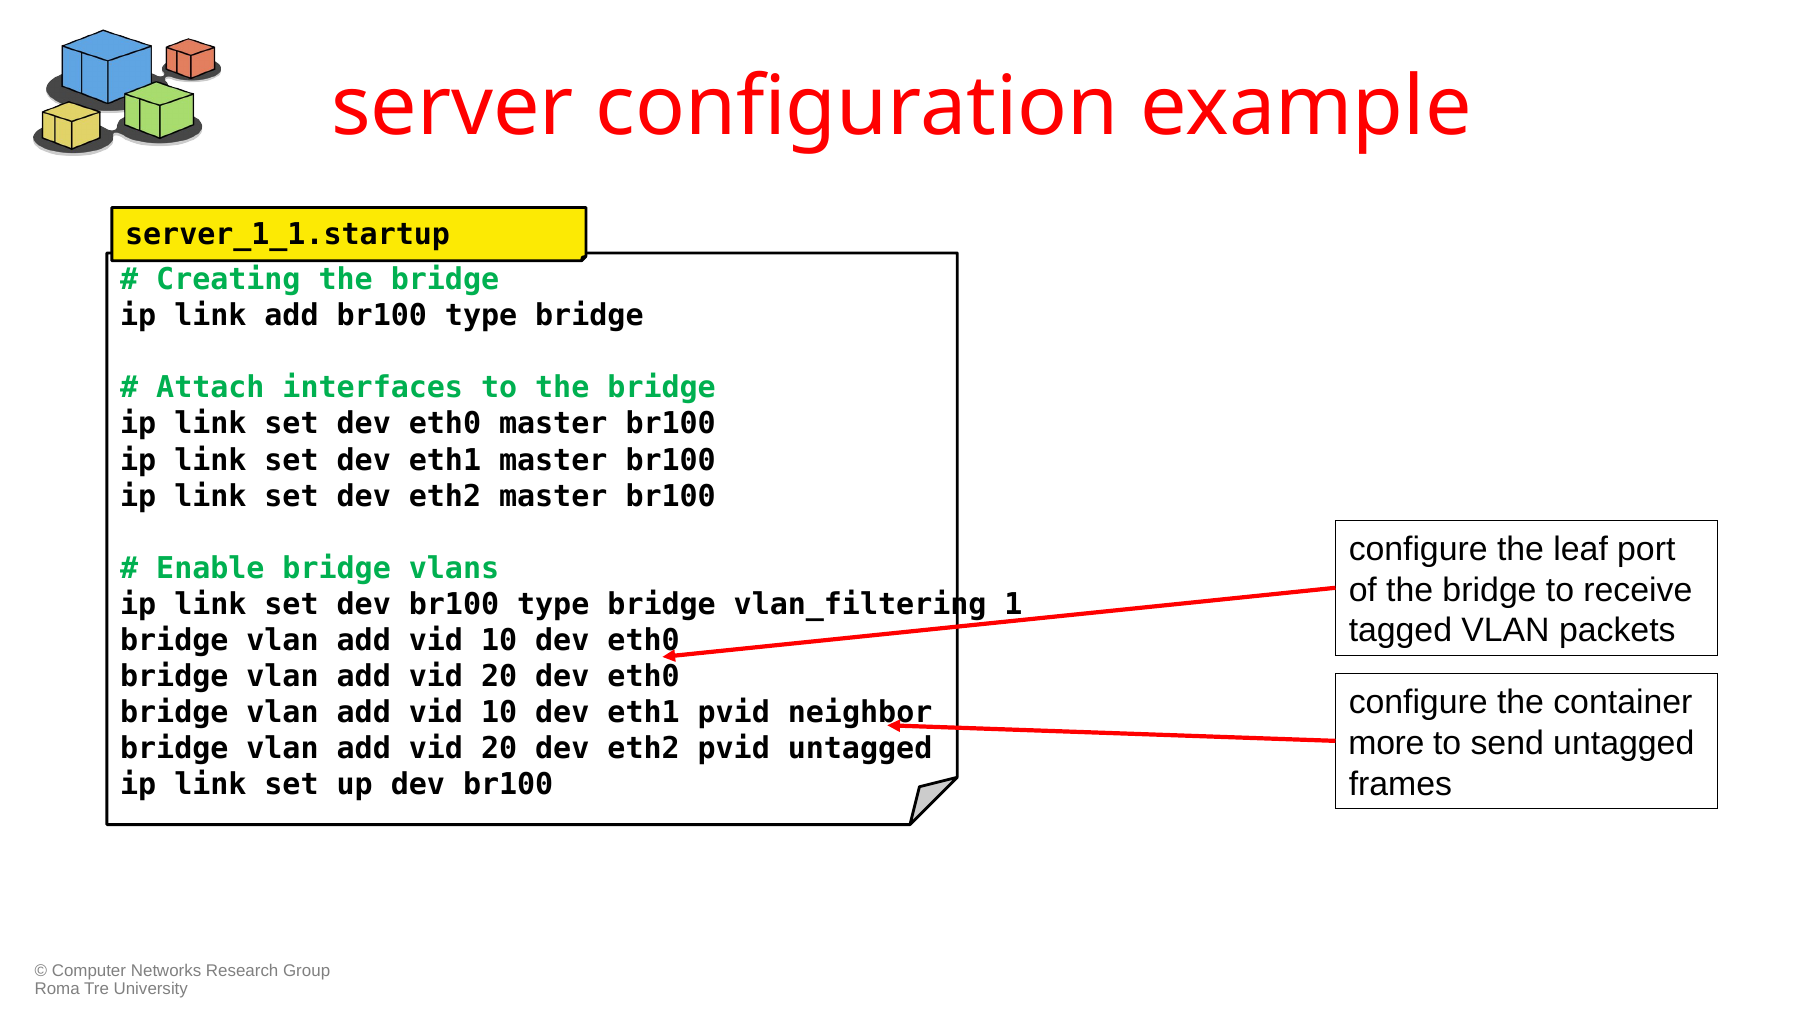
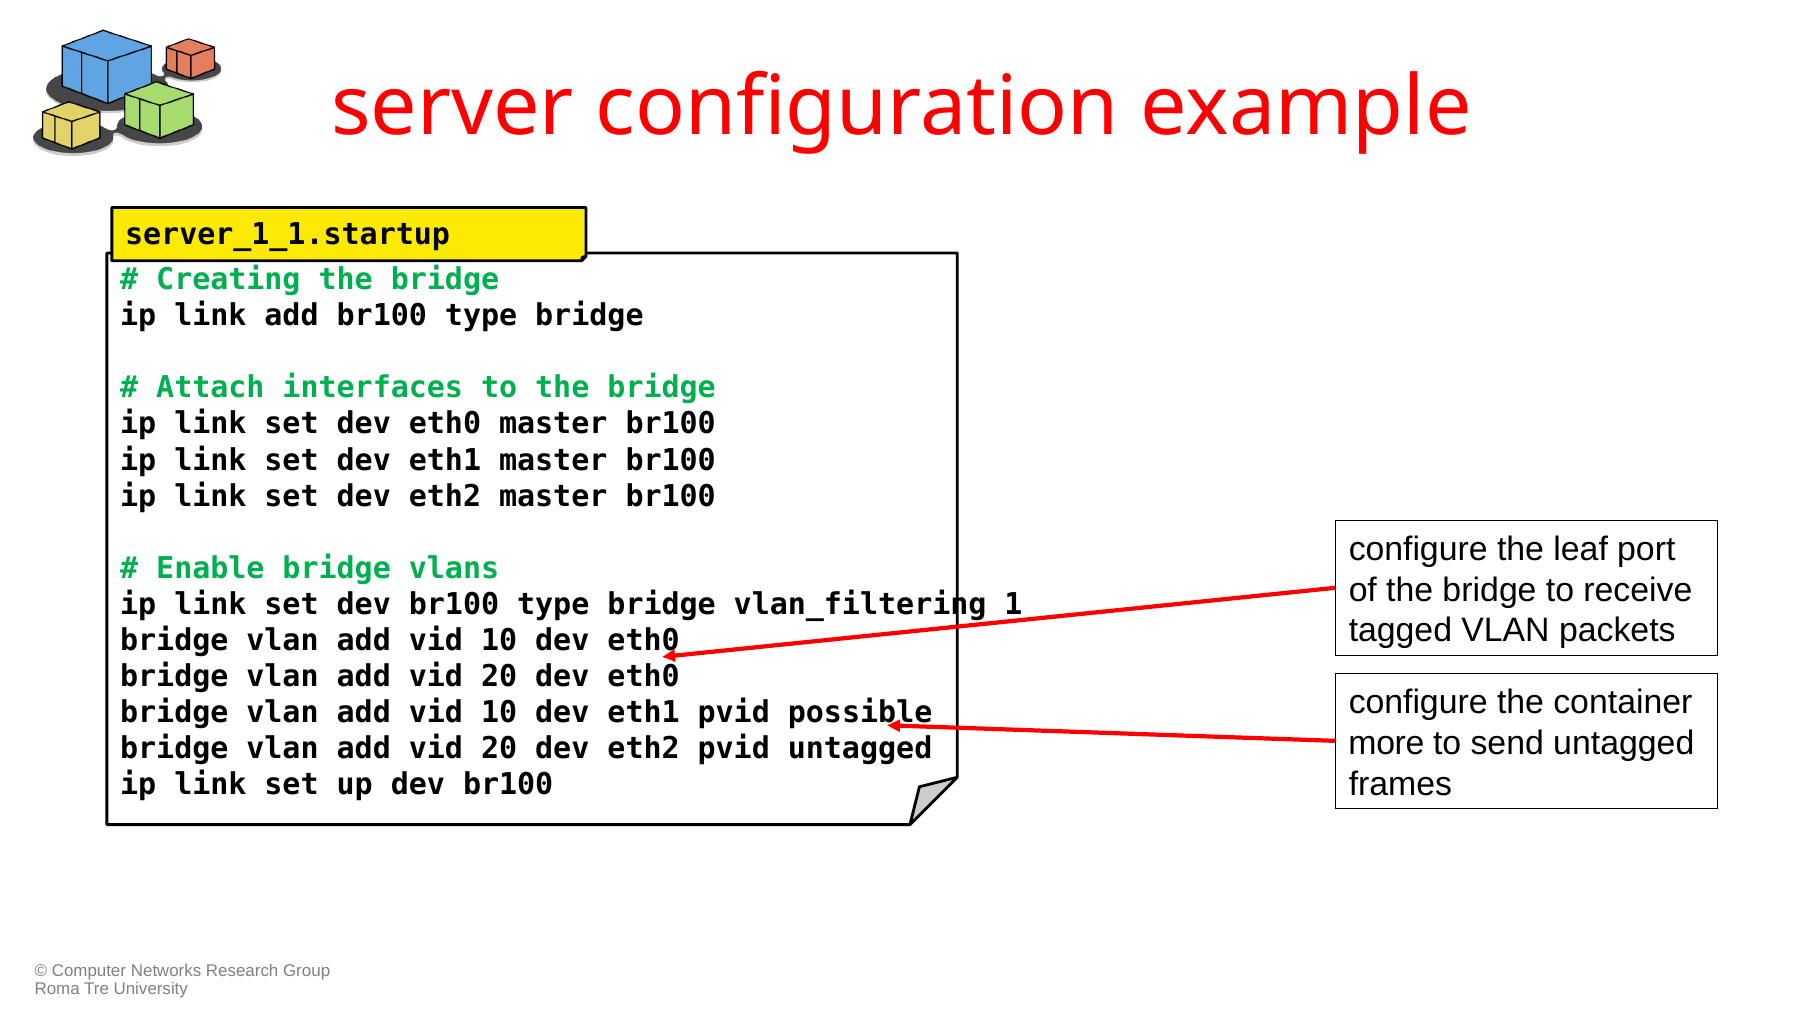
neighbor: neighbor -> possible (860, 712)
